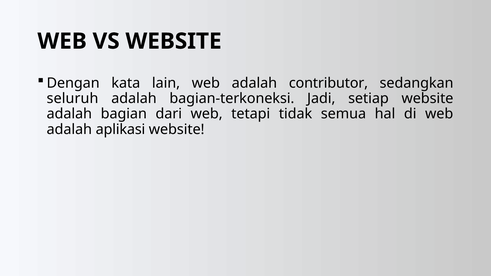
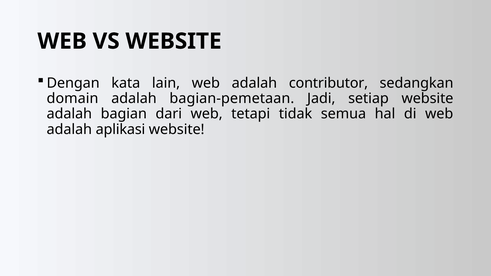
seluruh: seluruh -> domain (73, 98)
bagian-terkoneksi: bagian-terkoneksi -> bagian-pemetaan (232, 98)
